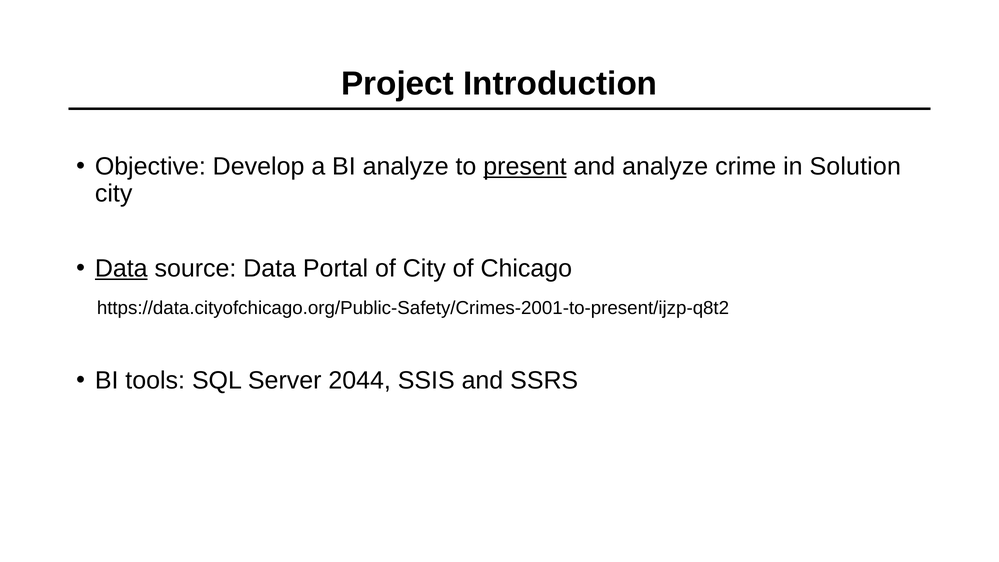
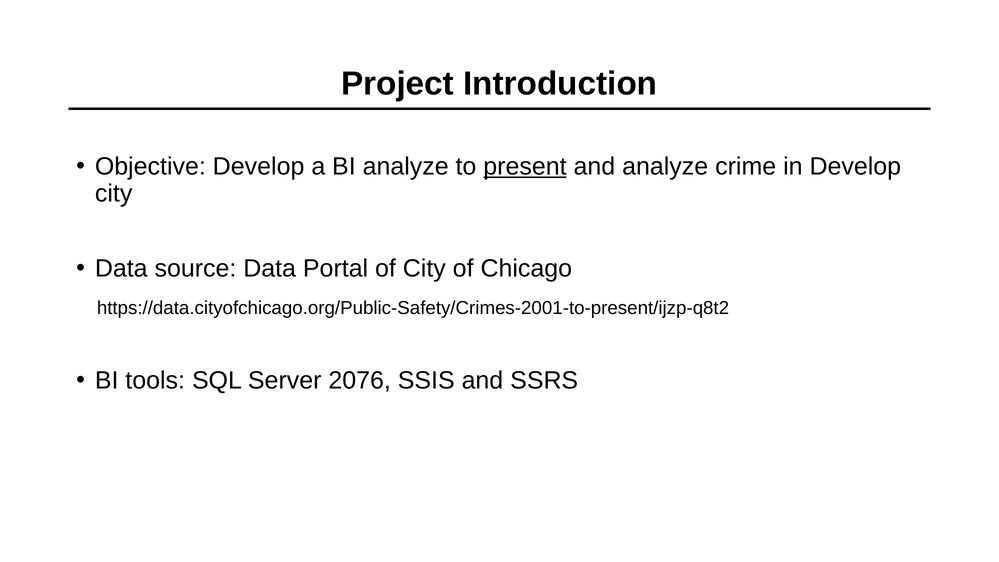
in Solution: Solution -> Develop (855, 167)
Data underline: present -> none (121, 268)
2044: 2044 -> 2076 (360, 381)
